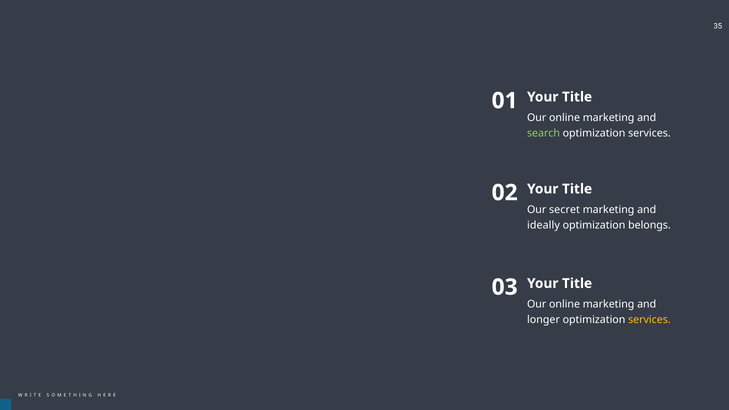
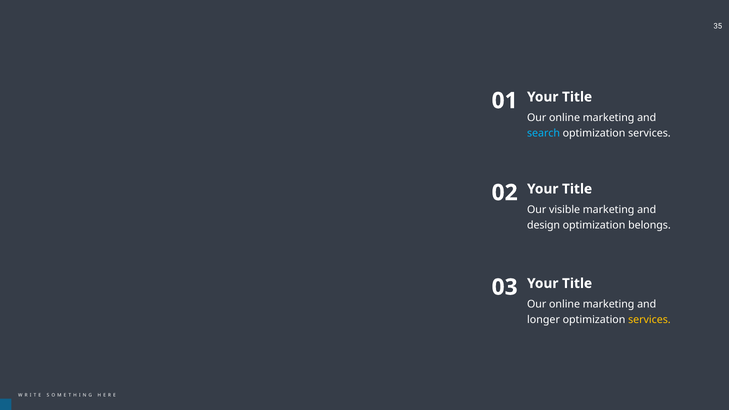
search colour: light green -> light blue (544, 133)
secret: secret -> visible (565, 210)
ideally: ideally -> design (544, 225)
